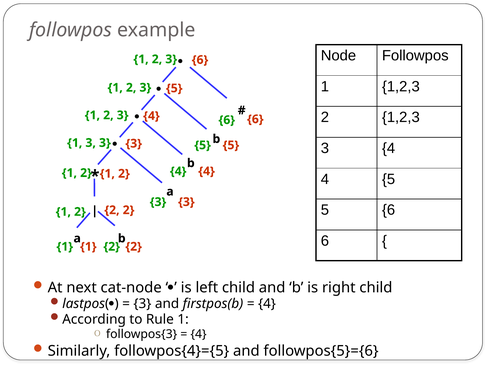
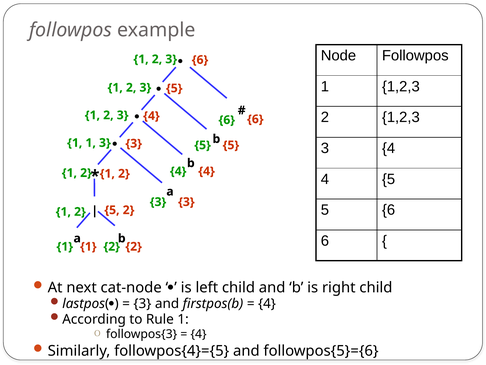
3: 3 -> 1 (91, 143)
2: 2 -> 5 (112, 210)
